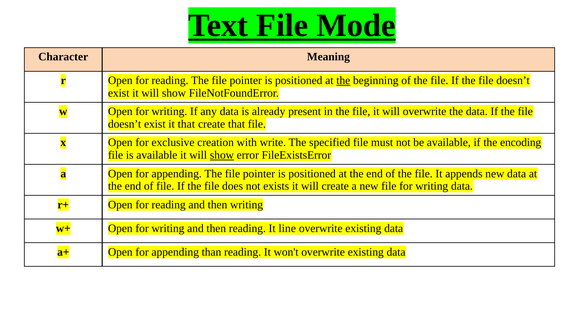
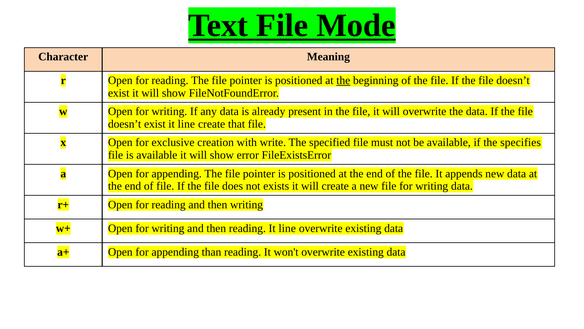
exist it that: that -> line (186, 124)
encoding: encoding -> specifies (521, 142)
show underline: present -> none (222, 155)
